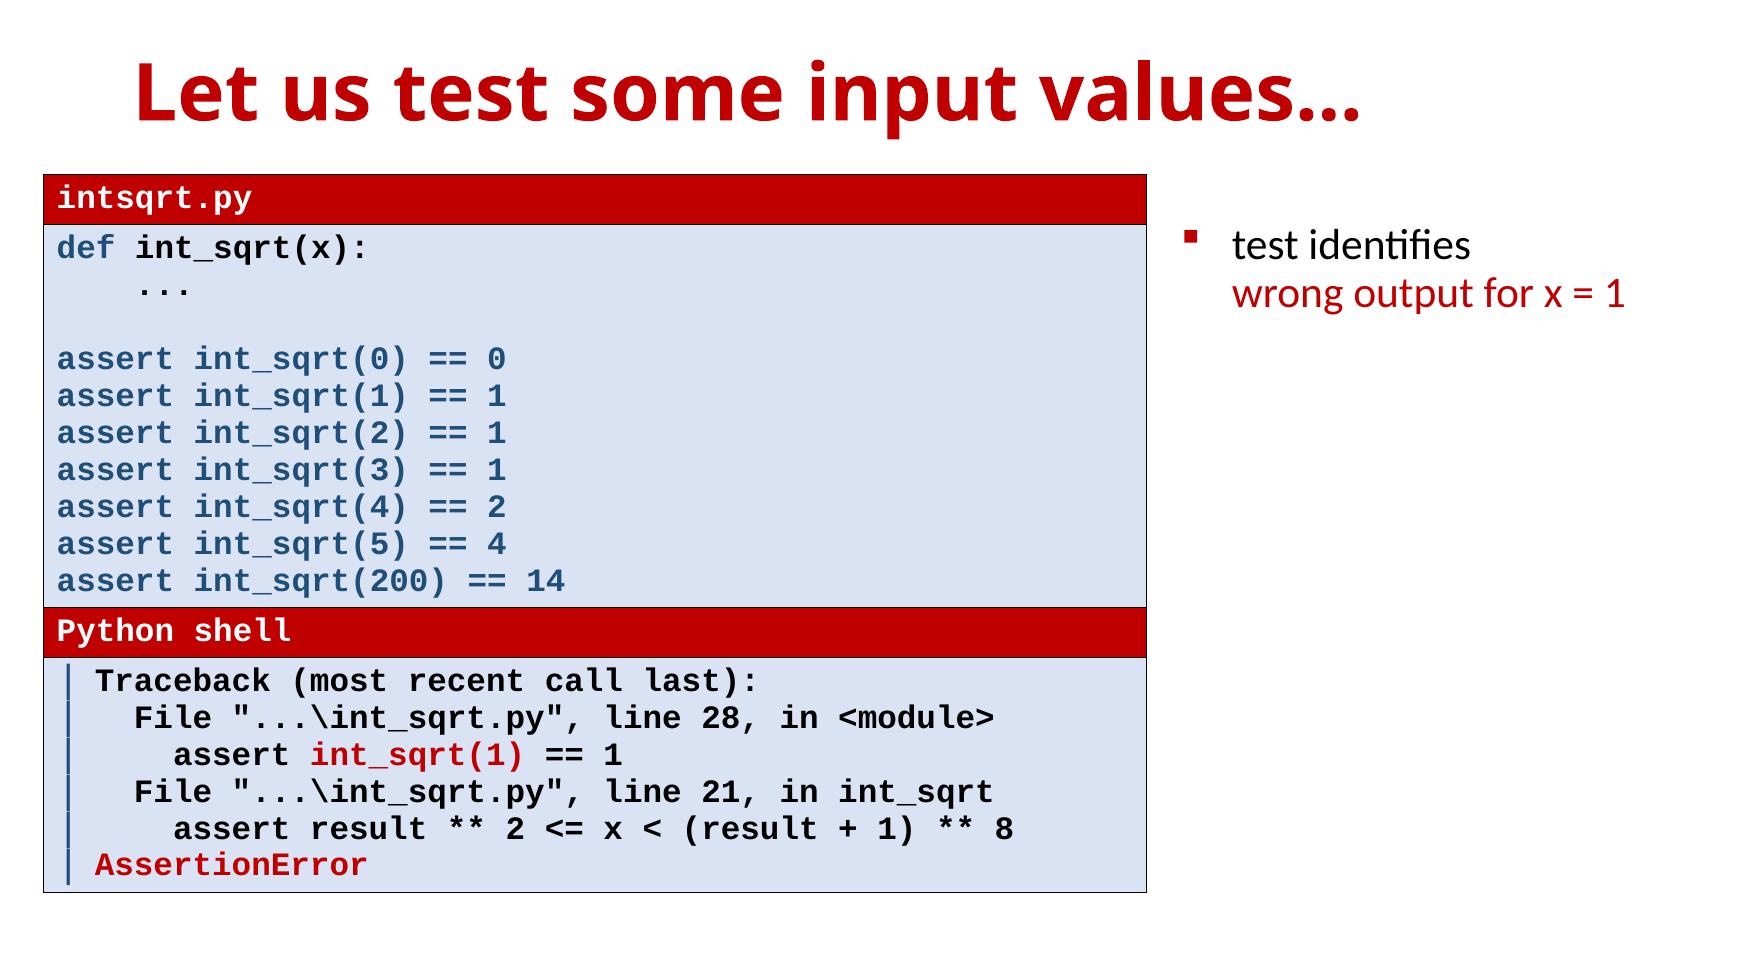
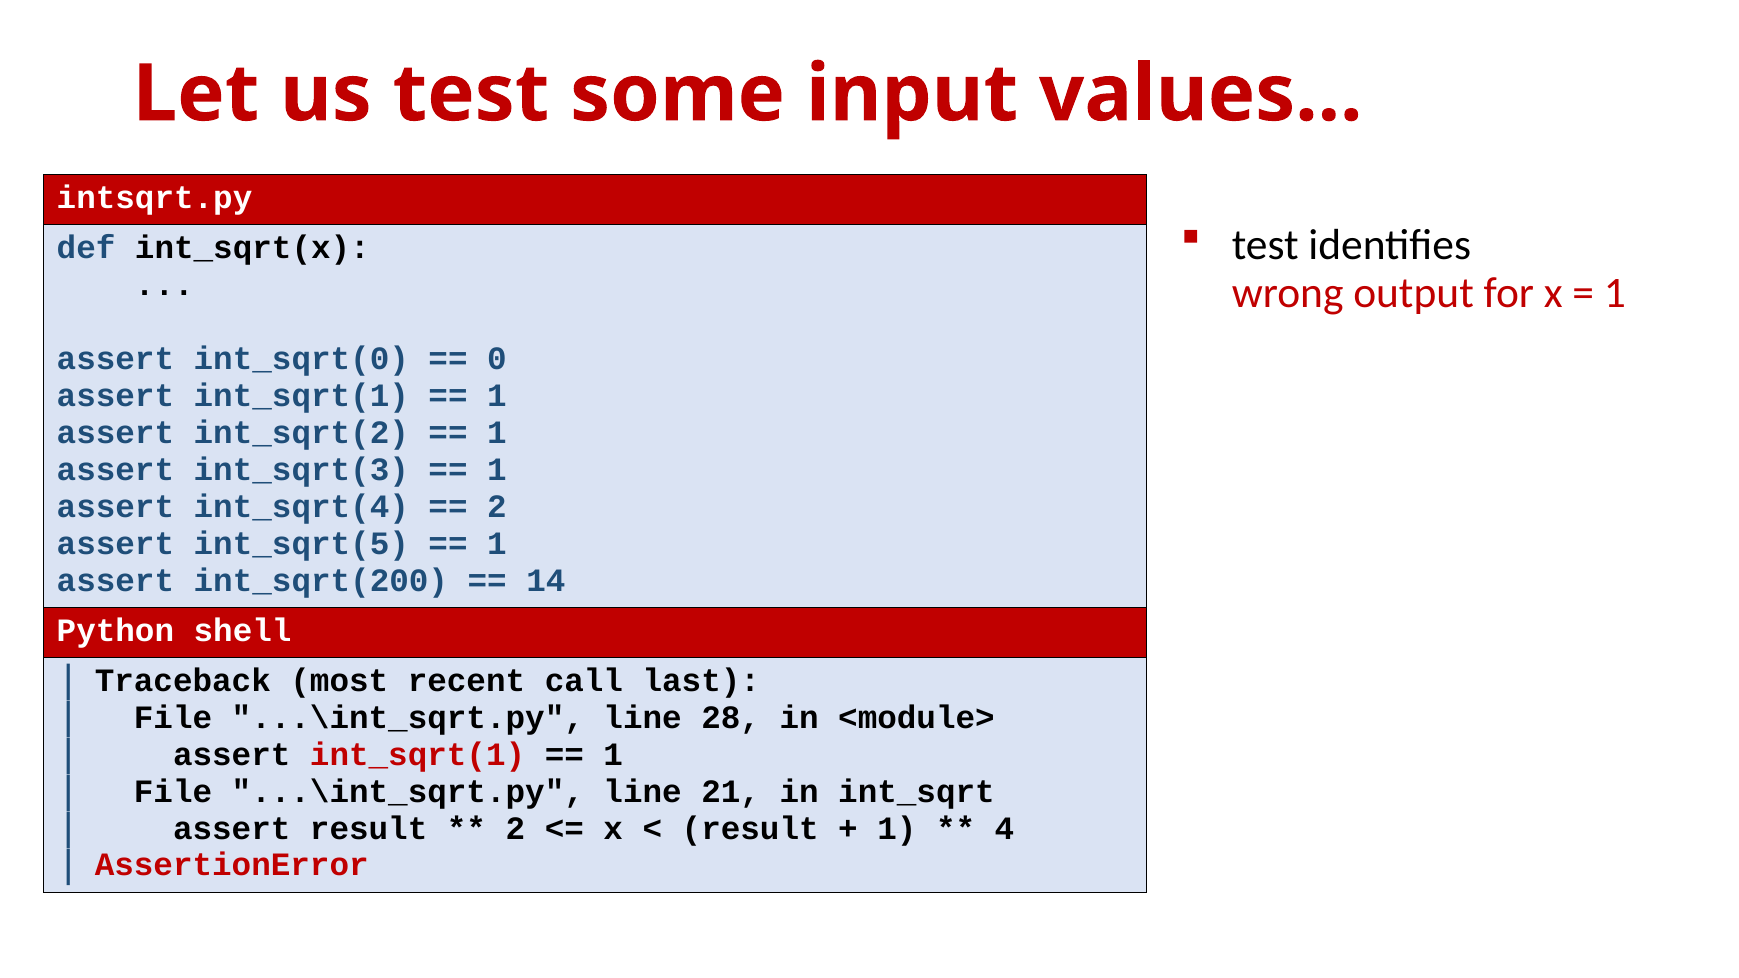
4: 4 -> 1 (497, 543)
8: 8 -> 4 (1004, 828)
